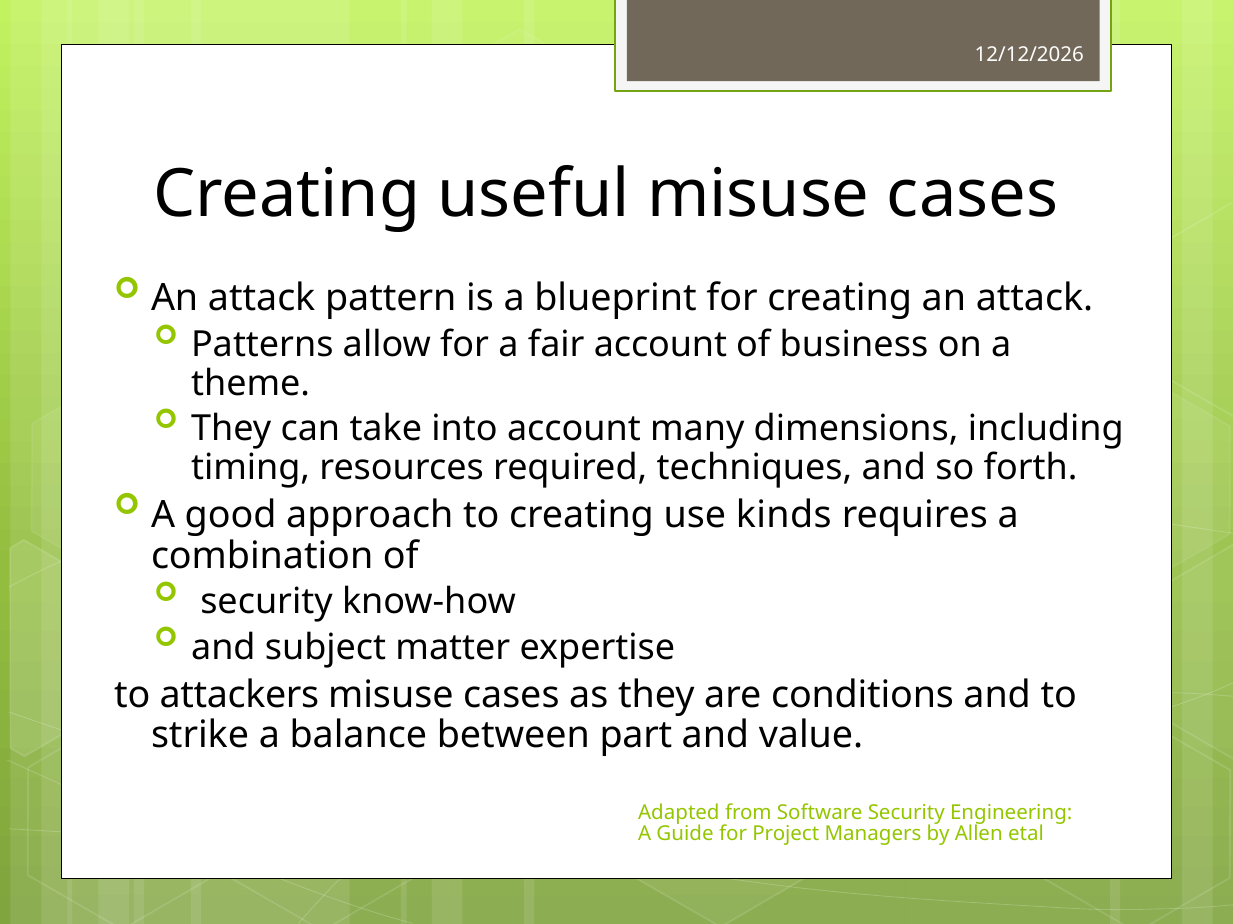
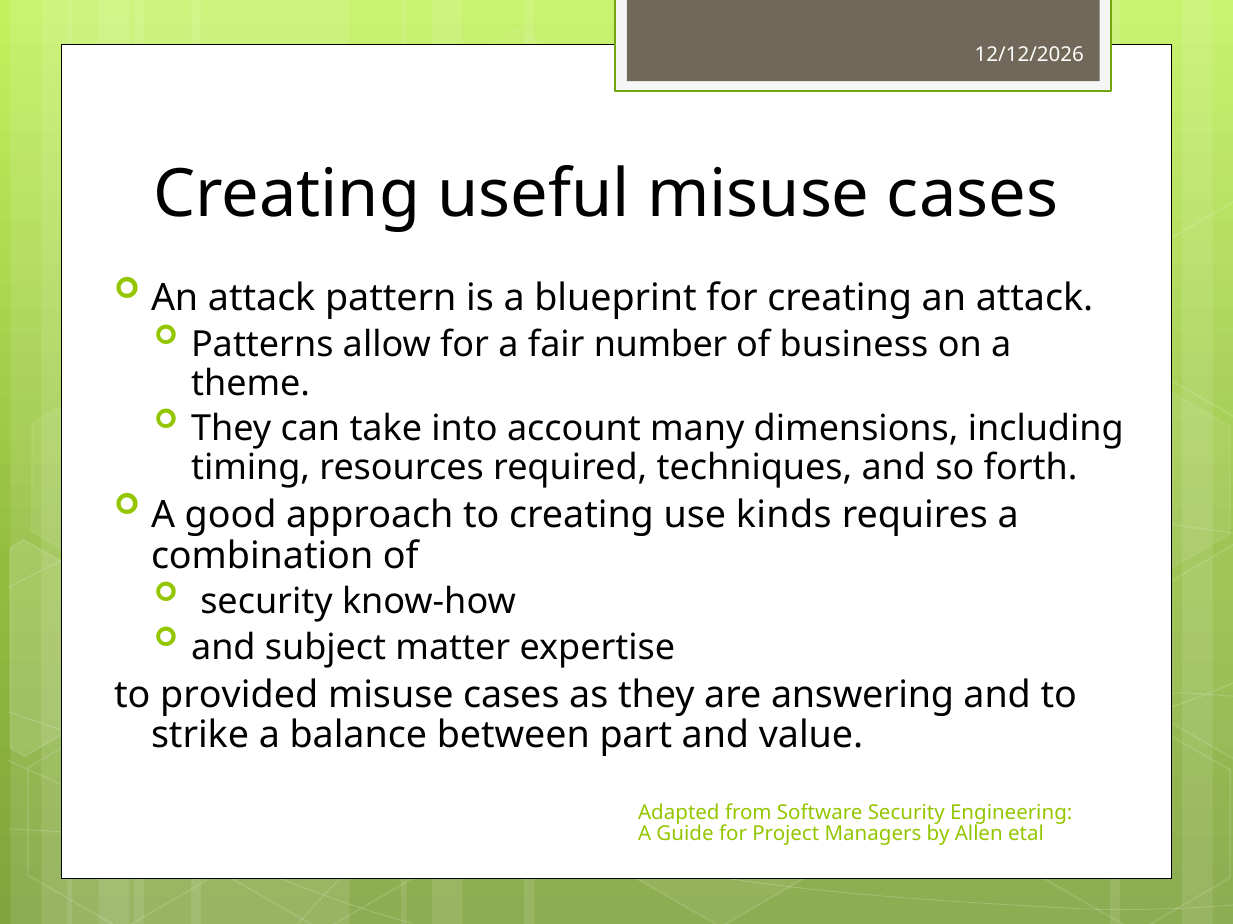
fair account: account -> number (661, 345)
attackers: attackers -> provided (239, 695)
conditions: conditions -> answering (863, 695)
